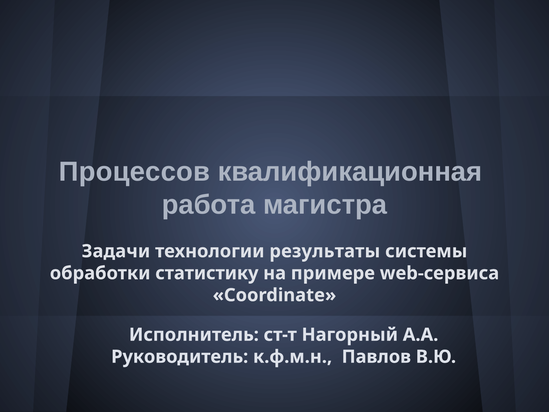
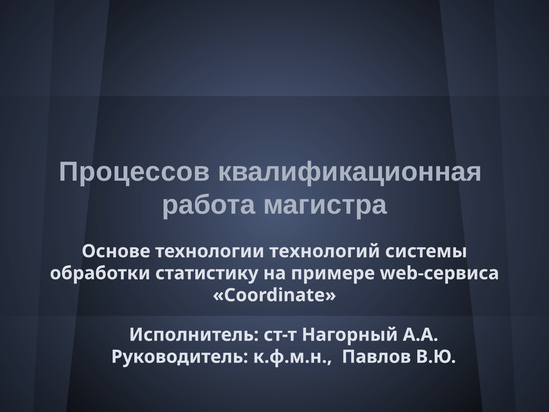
Задачи: Задачи -> Основе (116, 251)
результаты: результаты -> технологий (325, 251)
